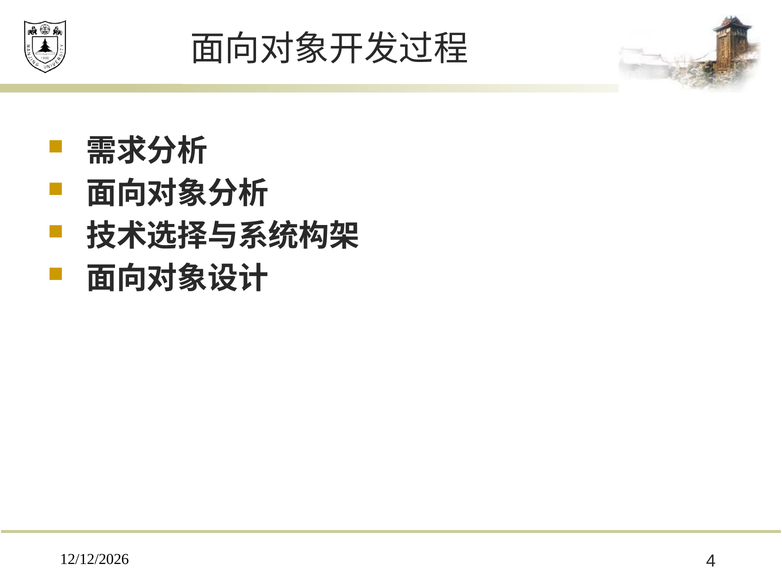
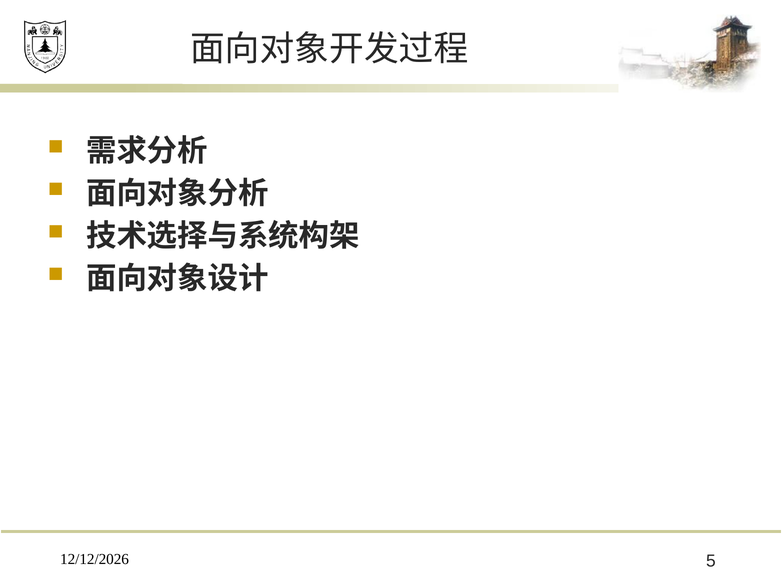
4: 4 -> 5 (711, 561)
